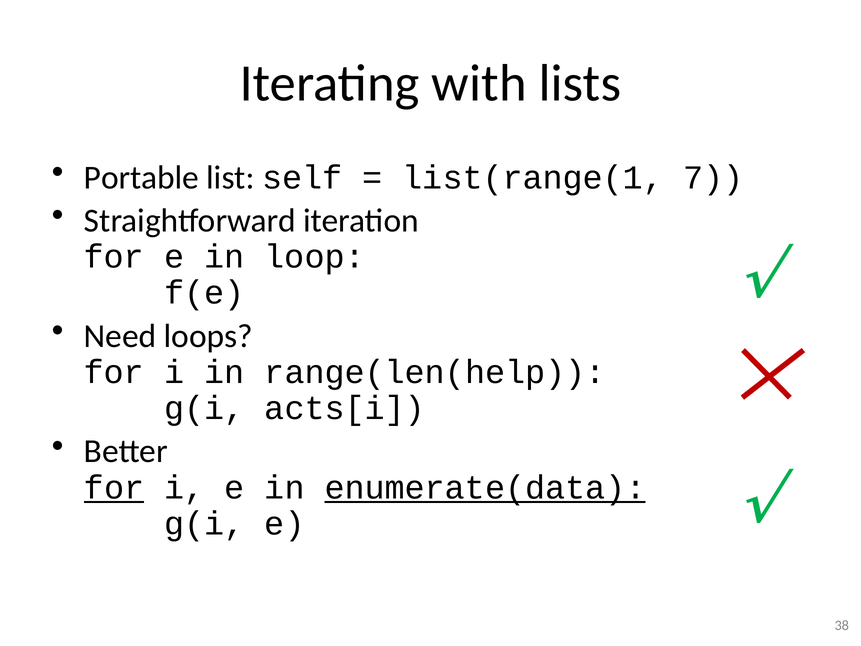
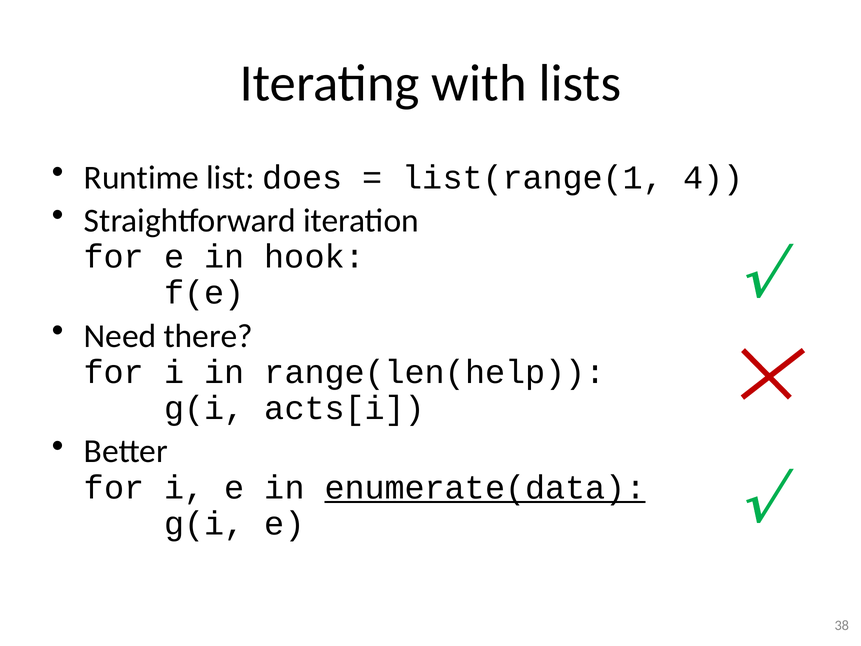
Portable: Portable -> Runtime (141, 177)
self: self -> does (302, 177)
7: 7 -> 4 (713, 177)
loop: loop -> hook (315, 257)
loops: loops -> there (208, 336)
for underline: present -> none (114, 487)
